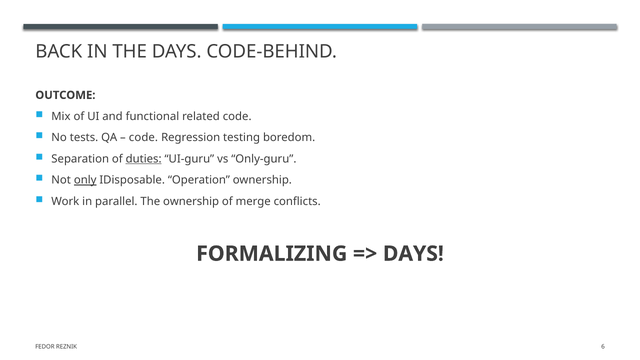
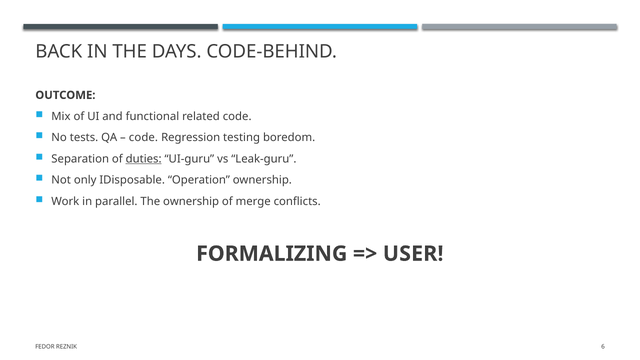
Only-guru: Only-guru -> Leak-guru (264, 159)
only underline: present -> none (85, 180)
DAYS: DAYS -> USER (413, 254)
